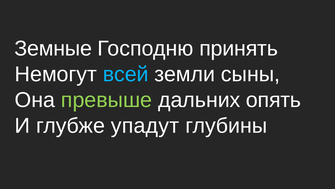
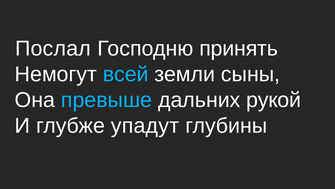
Земные: Земные -> Послал (53, 48)
превыше colour: light green -> light blue (107, 100)
опять: опять -> рукой (274, 100)
